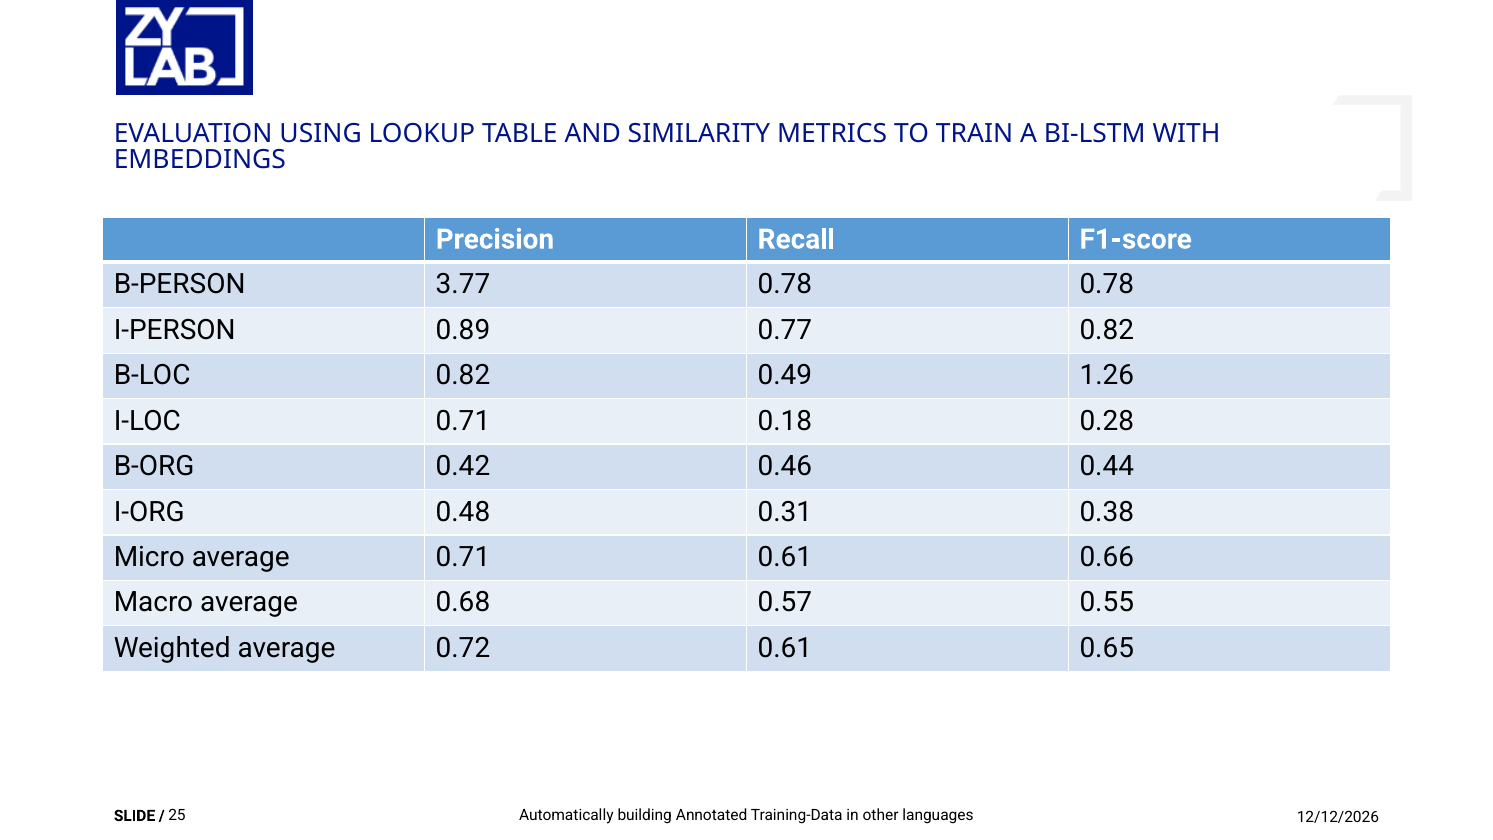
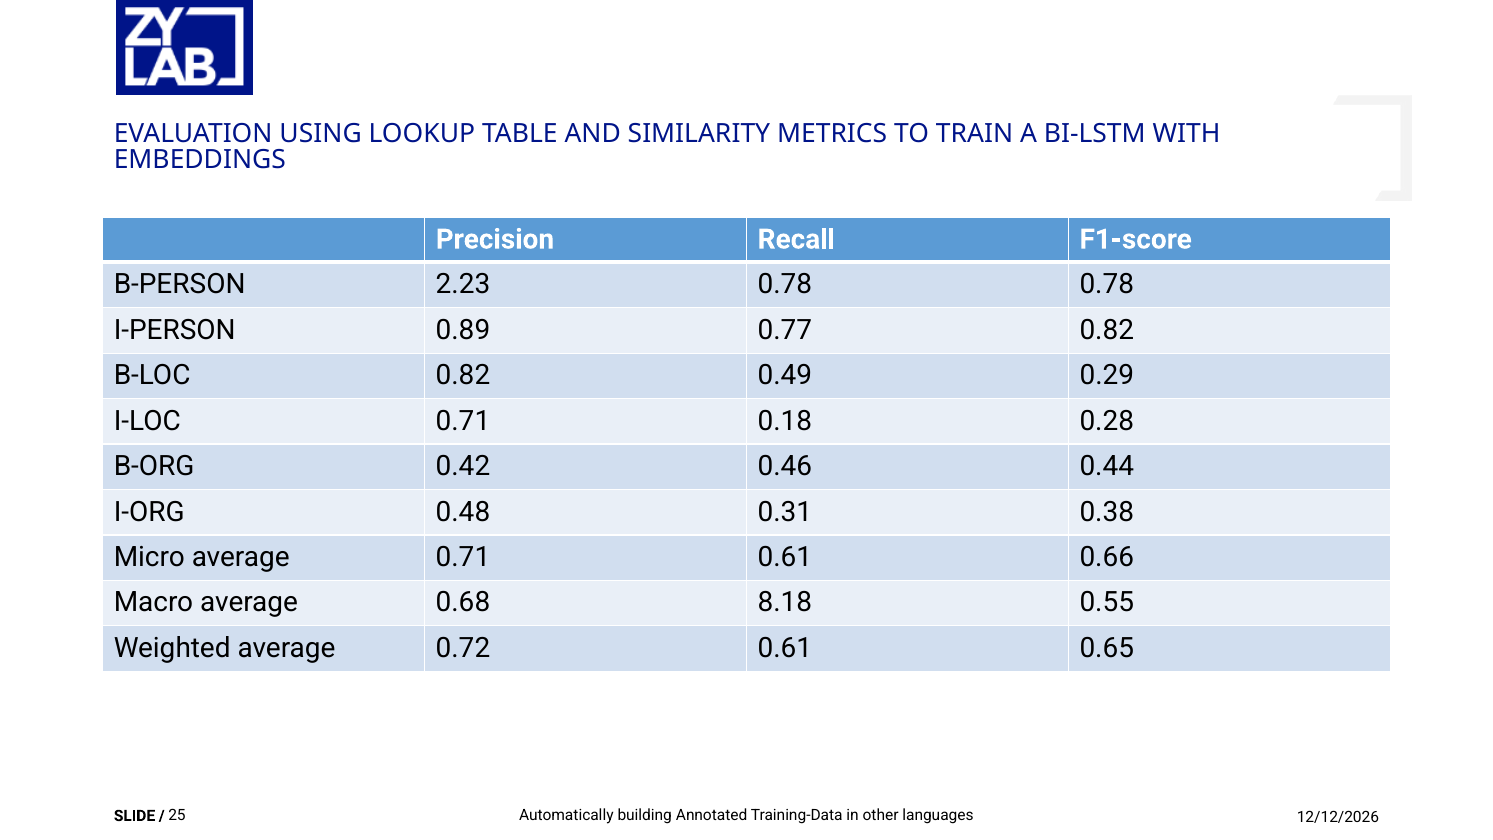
3.77: 3.77 -> 2.23 (463, 285)
1.26: 1.26 -> 0.29 (1107, 375)
0.57: 0.57 -> 8.18 (785, 602)
